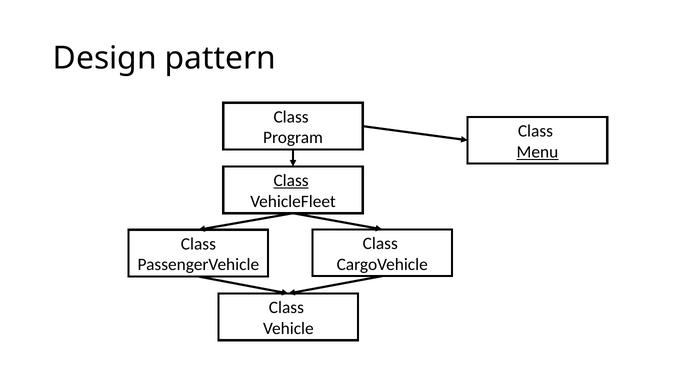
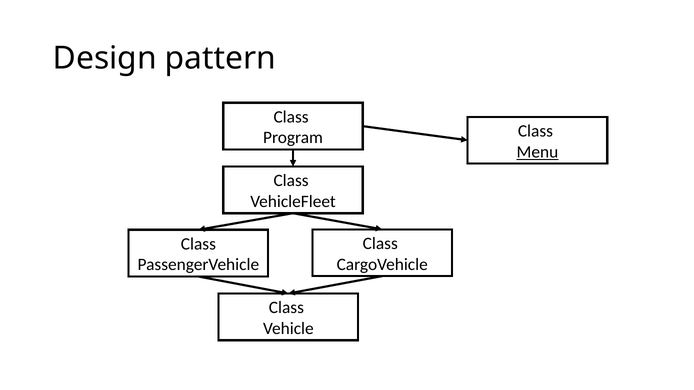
Class underline: present -> none (291, 181)
